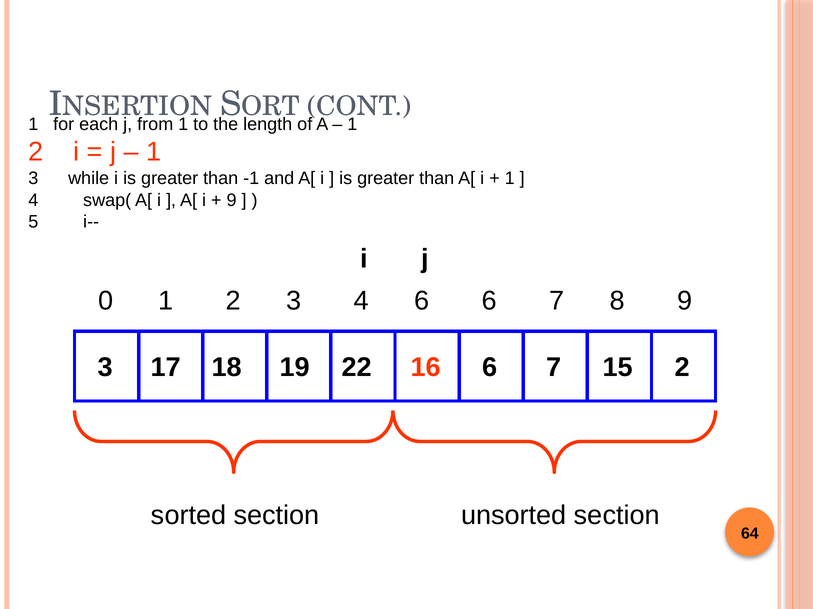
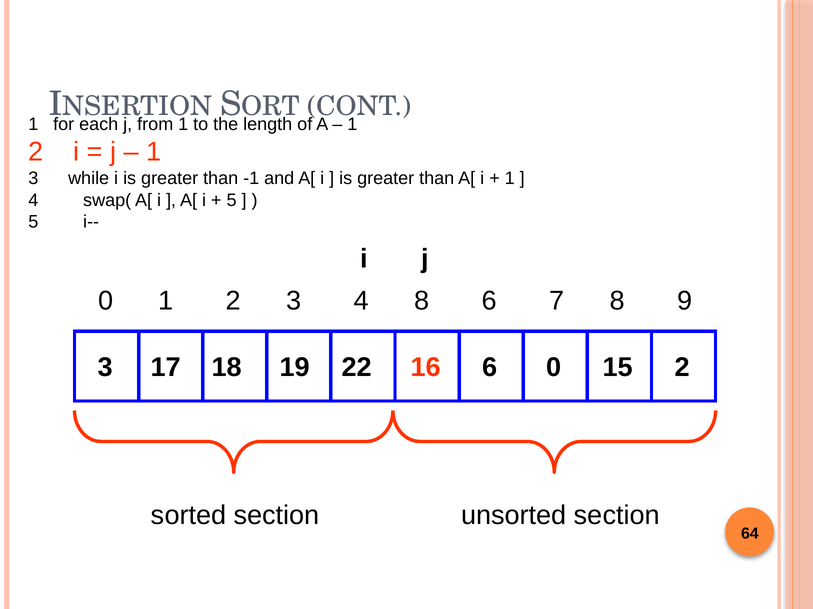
9: 9 -> 5 (232, 200)
4 6: 6 -> 8 (422, 301)
16 6 7: 7 -> 0 (554, 368)
